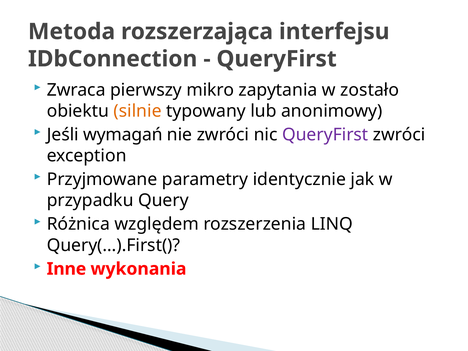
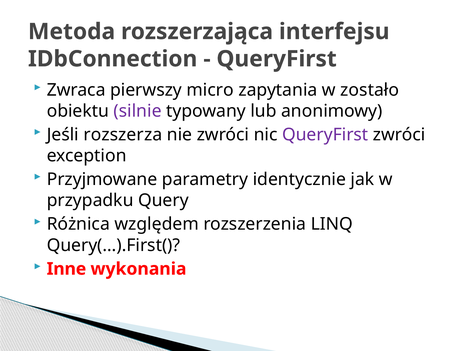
mikro: mikro -> micro (210, 90)
silnie colour: orange -> purple (138, 111)
wymagań: wymagań -> rozszerza (123, 135)
